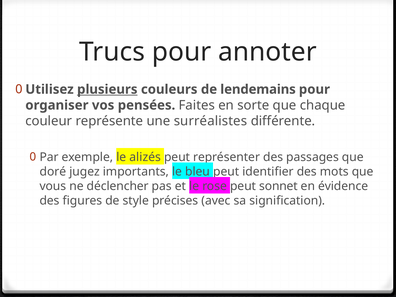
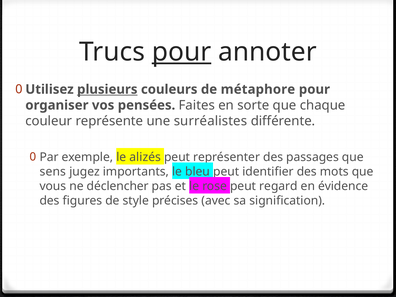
pour underline: none -> present (182, 52)
lendemains: lendemains -> métaphore (258, 89)
doré: doré -> sens (53, 172)
sonnet: sonnet -> regard (278, 186)
